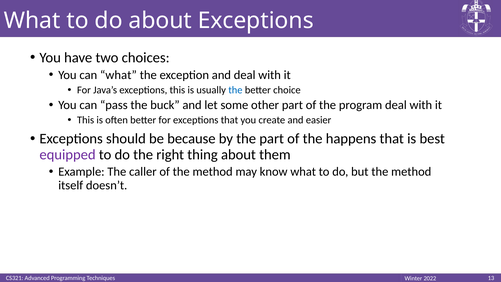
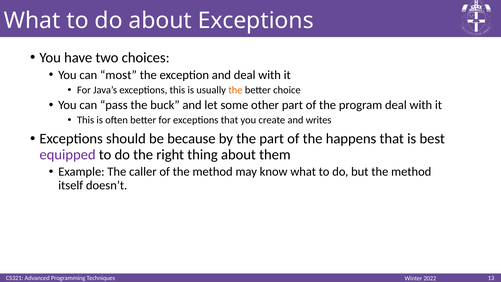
can what: what -> most (118, 75)
the colour: blue -> orange (235, 90)
easier: easier -> writes (319, 120)
